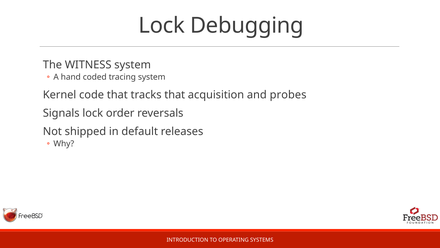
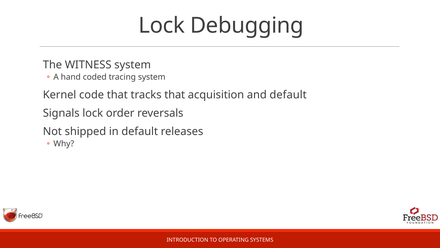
and probes: probes -> default (288, 95)
